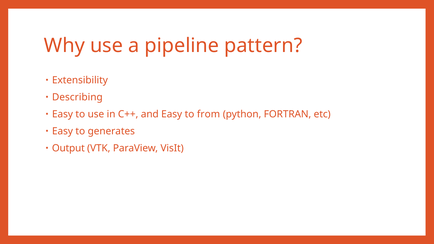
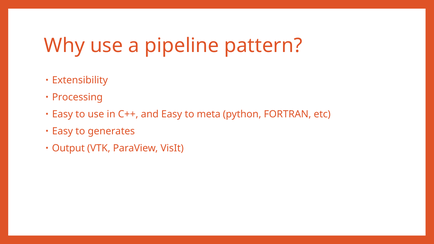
Describing: Describing -> Processing (77, 97)
from: from -> meta (209, 114)
